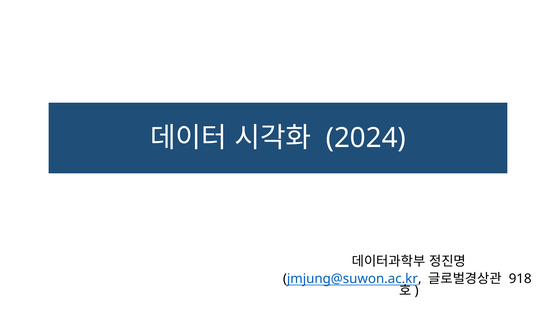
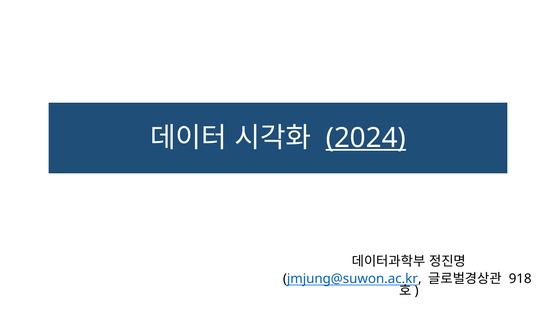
2024 underline: none -> present (366, 138)
